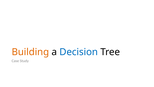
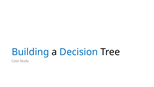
Building colour: orange -> blue (30, 52)
